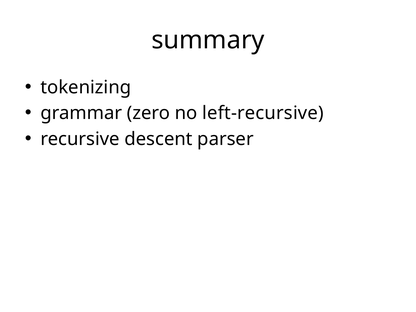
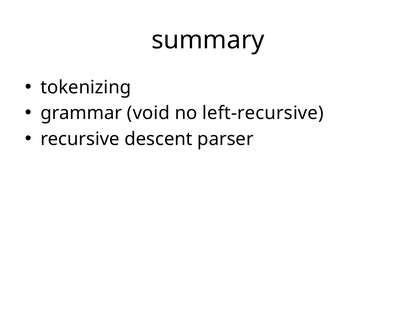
zero: zero -> void (148, 113)
